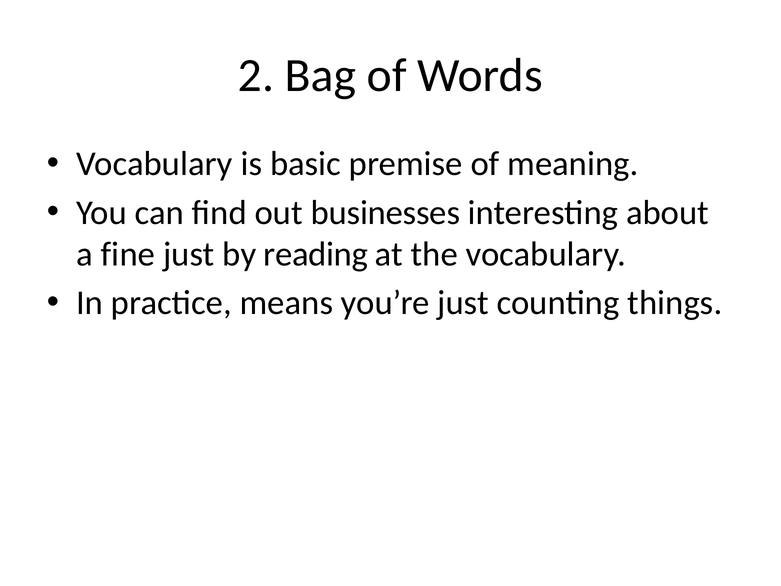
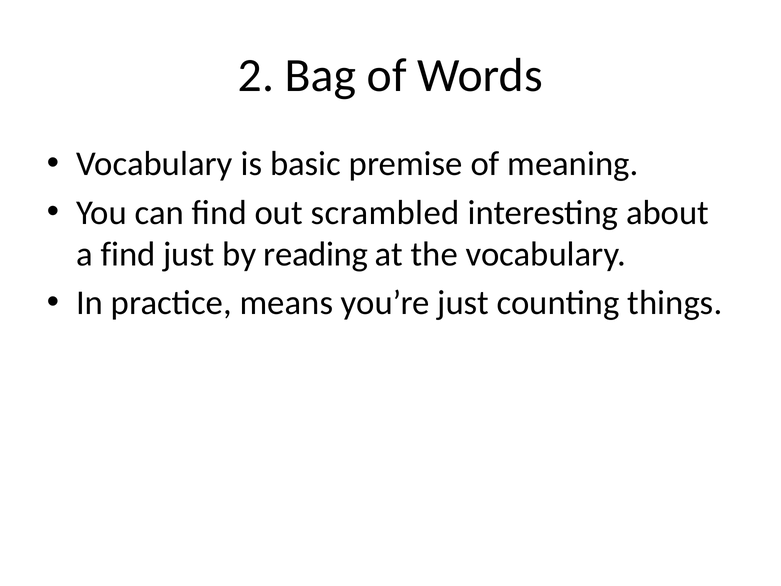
businesses: businesses -> scrambled (385, 212)
a fine: fine -> find (128, 254)
